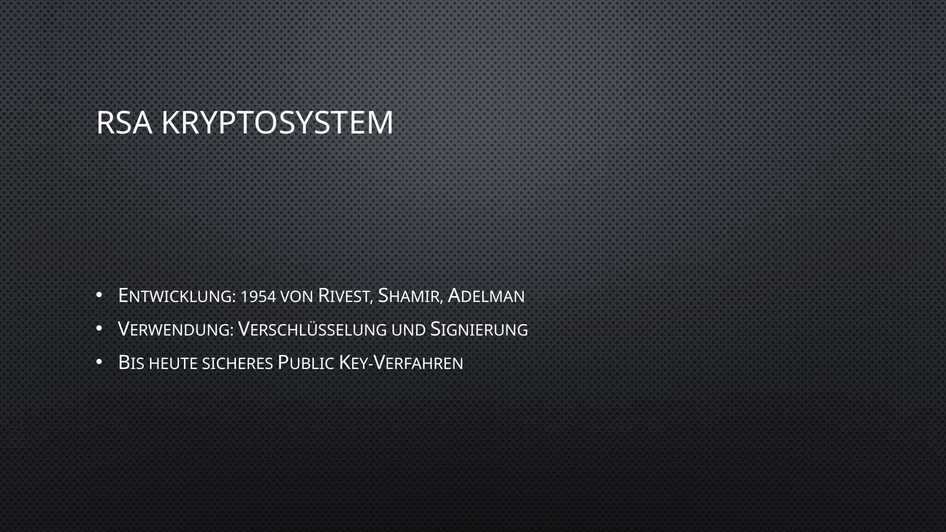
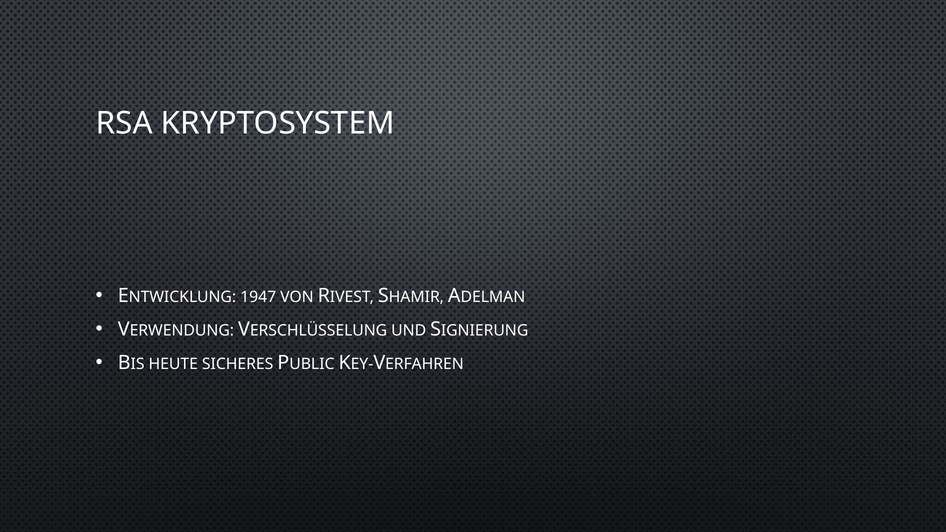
1954: 1954 -> 1947 (258, 297)
